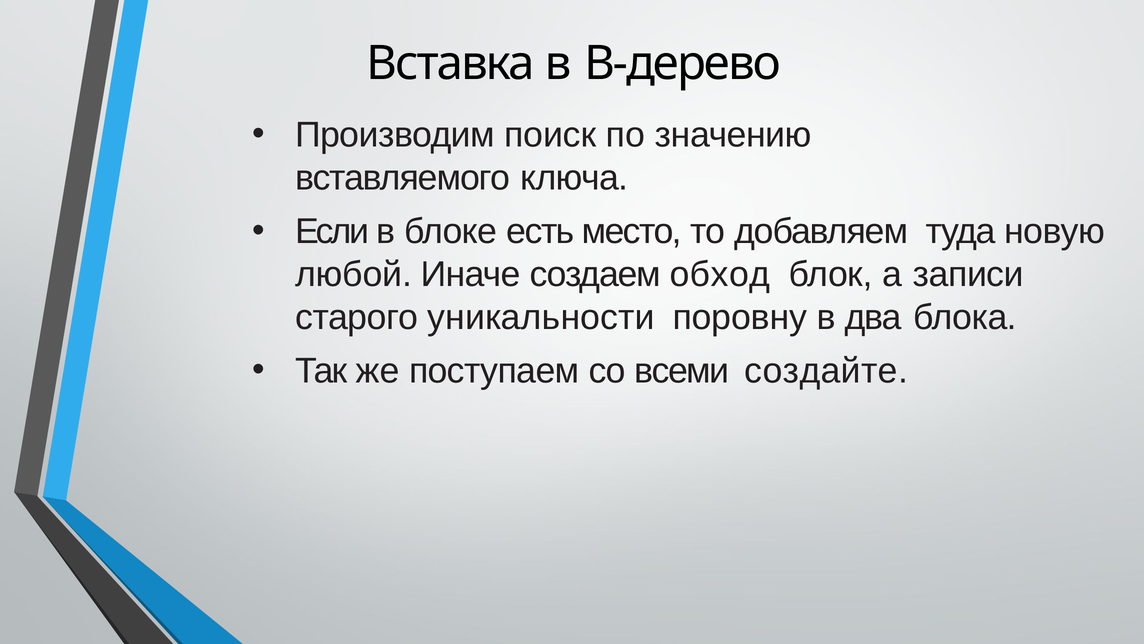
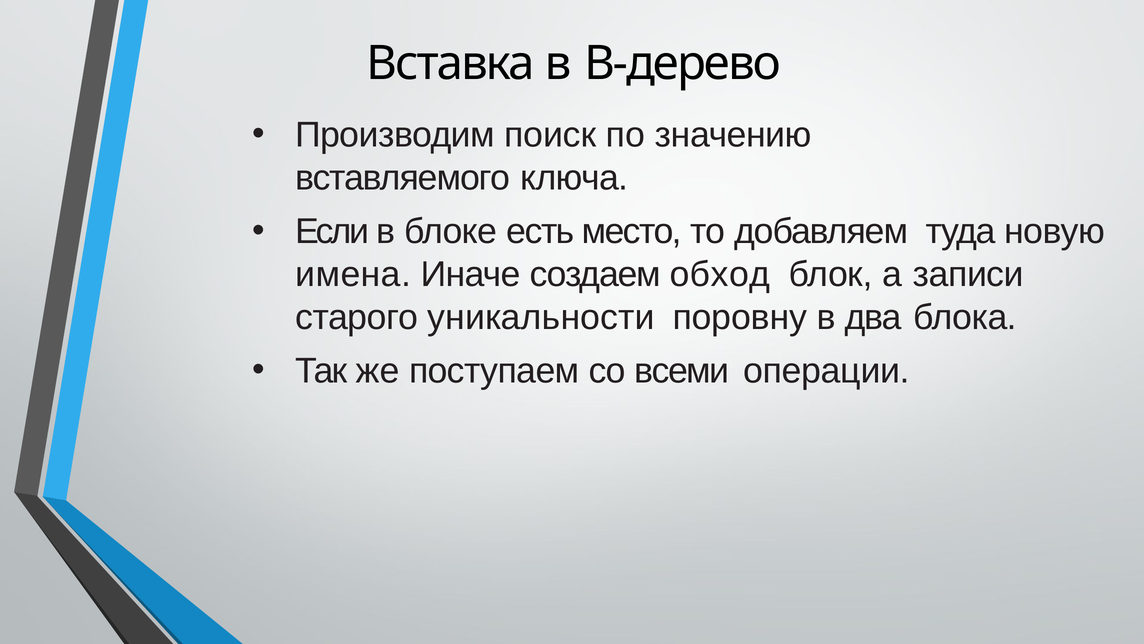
любой: любой -> имена (353, 274)
создайте: создайте -> операции (827, 371)
